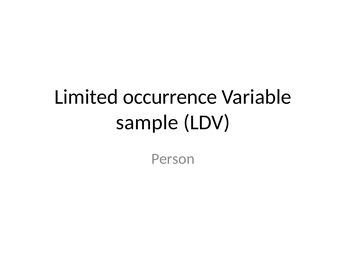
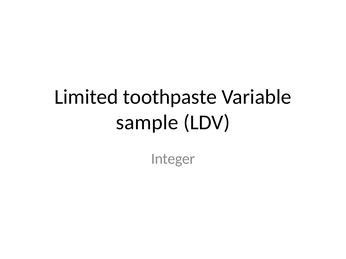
occurrence: occurrence -> toothpaste (170, 97)
Person: Person -> Integer (173, 159)
